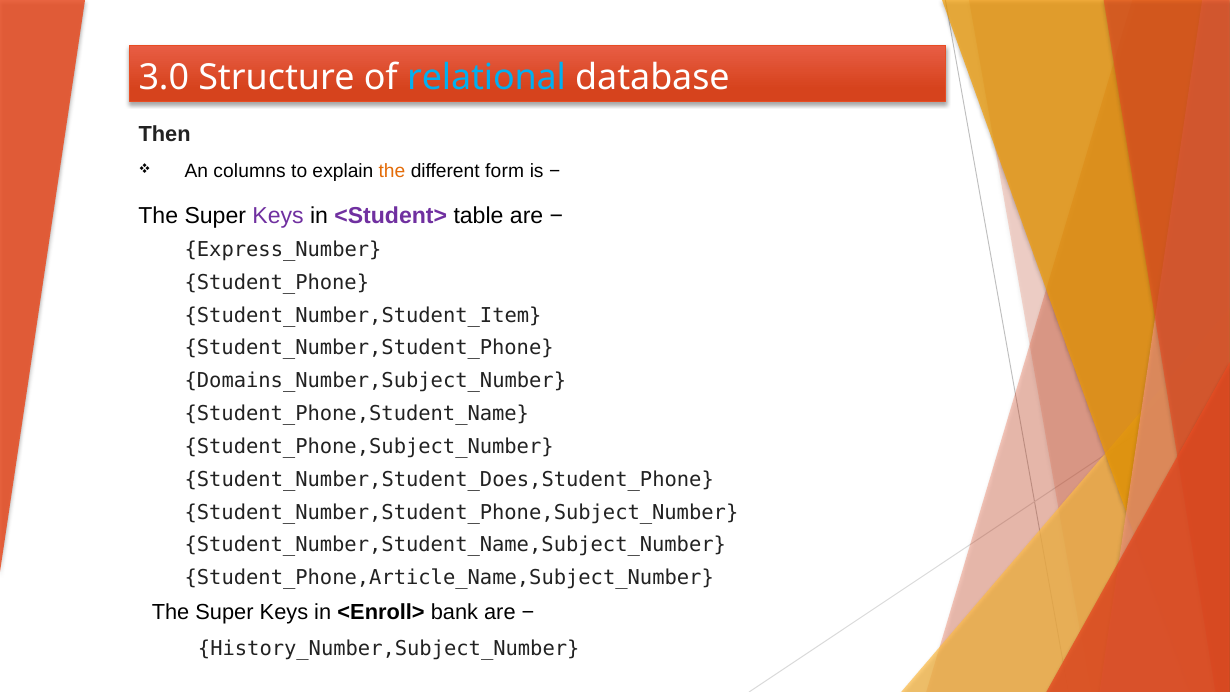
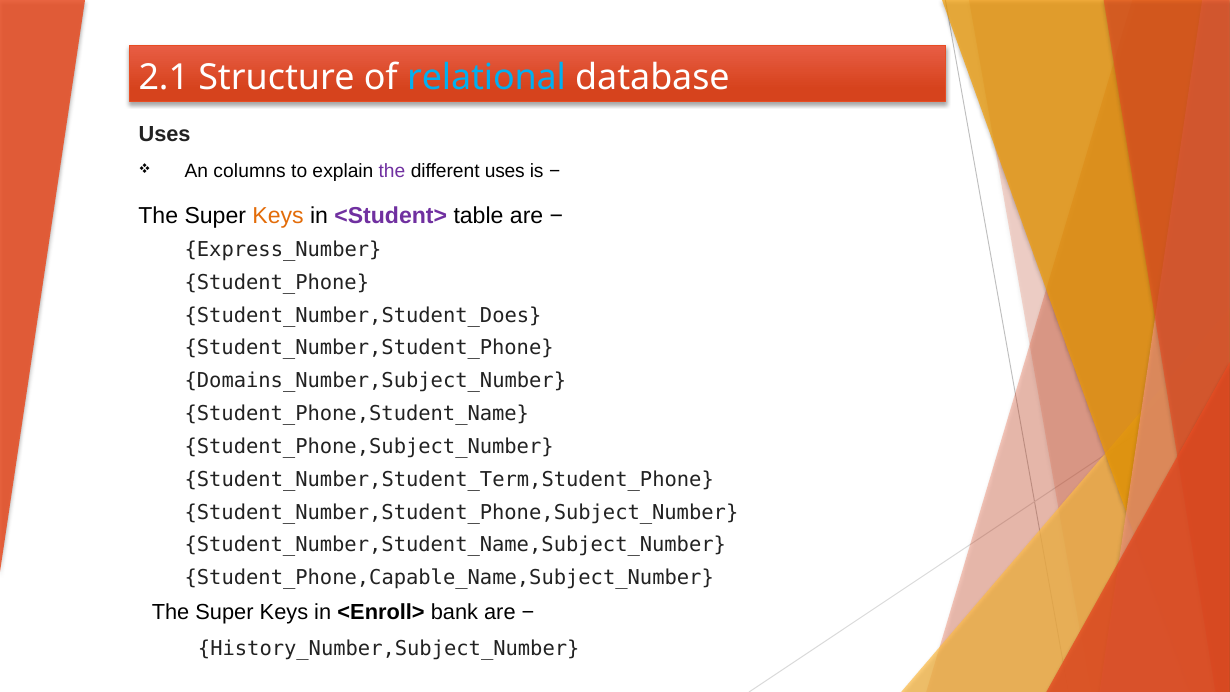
3.0: 3.0 -> 2.1 (164, 78)
Then: Then -> Uses (165, 134)
the colour: orange -> purple (392, 171)
different form: form -> uses (505, 171)
Keys colour: purple -> orange (278, 216)
Student_Number,Student_Item: Student_Number,Student_Item -> Student_Number,Student_Does (363, 315)
Student_Number,Student_Does,Student_Phone: Student_Number,Student_Does,Student_Phone -> Student_Number,Student_Term,Student_Phone (449, 479)
Student_Phone,Article_Name,Subject_Number: Student_Phone,Article_Name,Subject_Number -> Student_Phone,Capable_Name,Subject_Number (449, 578)
